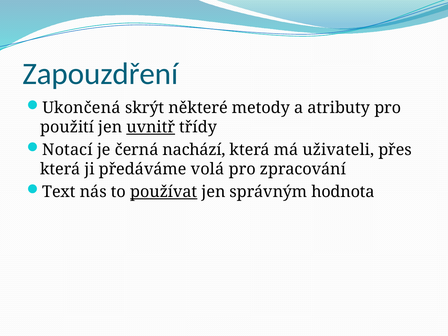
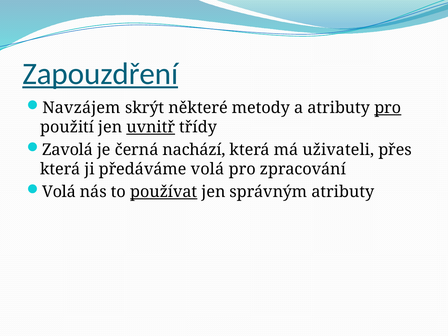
Zapouzdření underline: none -> present (100, 74)
Ukončená: Ukončená -> Navzájem (81, 108)
pro underline: none -> present (388, 108)
Notací: Notací -> Zavolá (68, 150)
Text: Text -> Volá (59, 192)
správným hodnota: hodnota -> atributy (343, 192)
